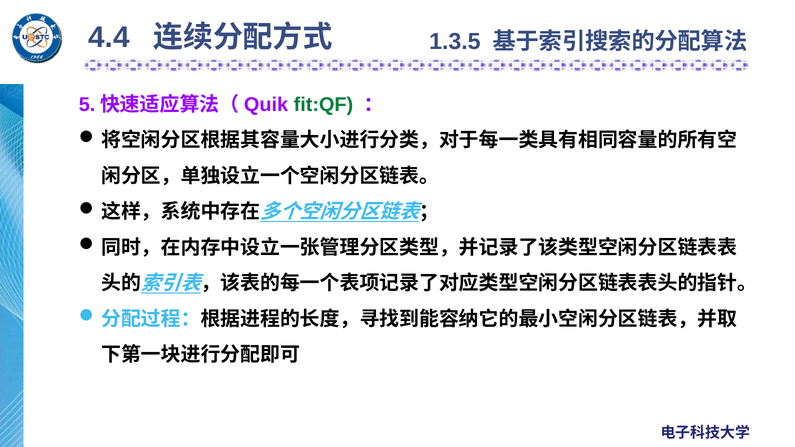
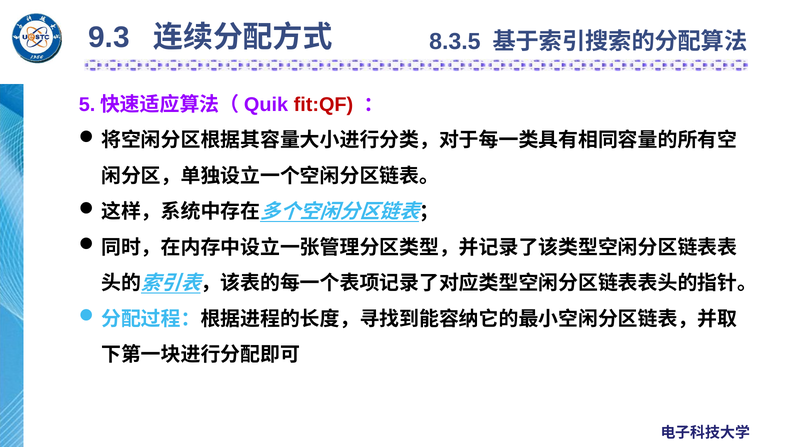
4.4: 4.4 -> 9.3 (109, 38)
1.3.5: 1.3.5 -> 8.3.5 (455, 42)
fit:QF colour: green -> red (323, 105)
